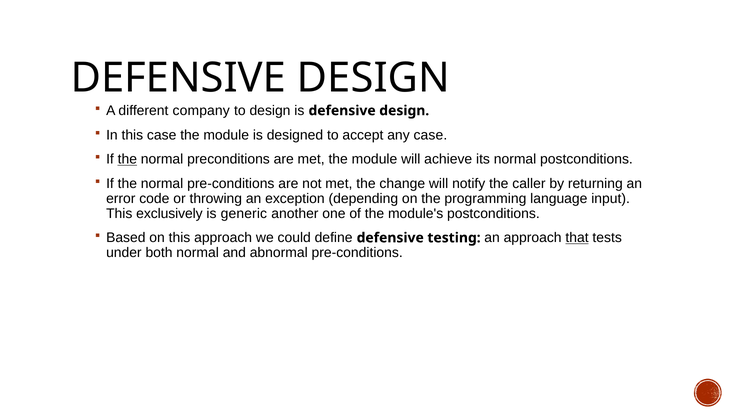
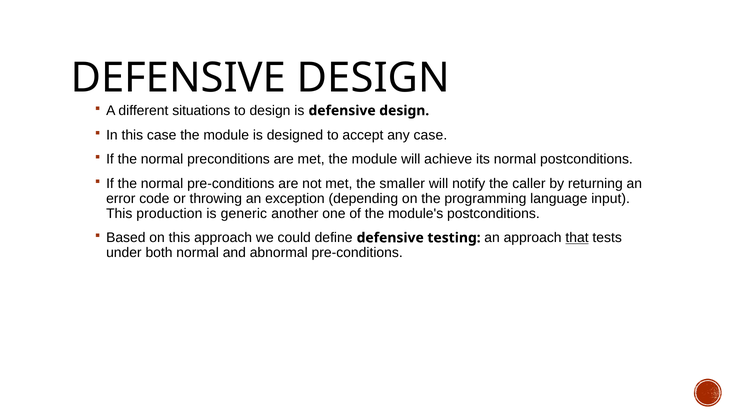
company: company -> situations (201, 111)
the underline: present -> none (127, 159)
change: change -> smaller (402, 184)
exclusively: exclusively -> production (169, 214)
